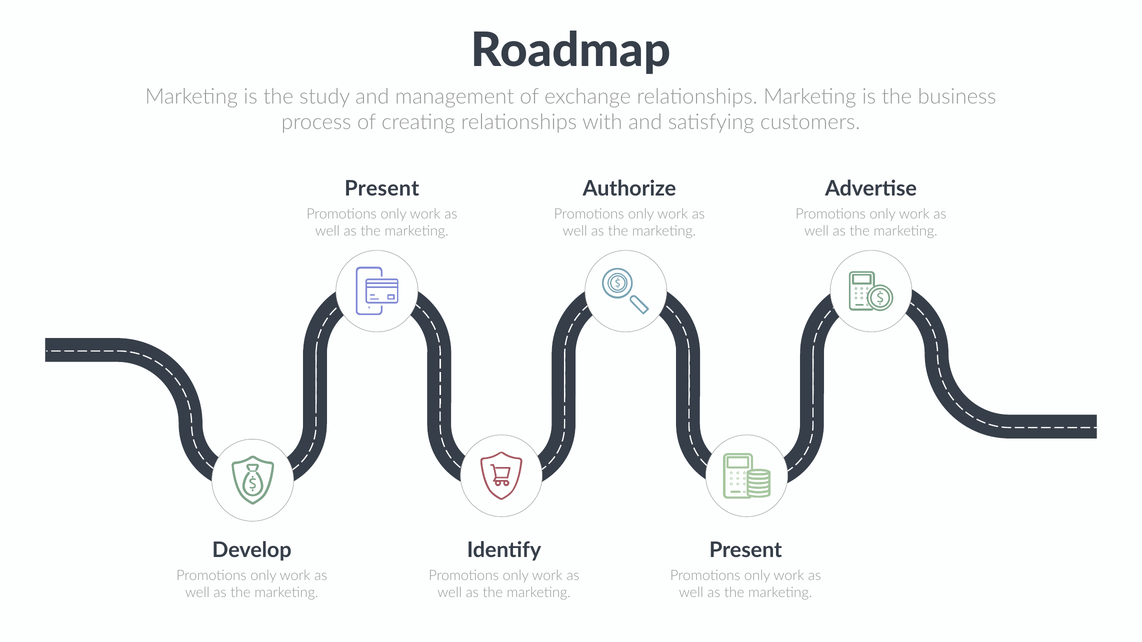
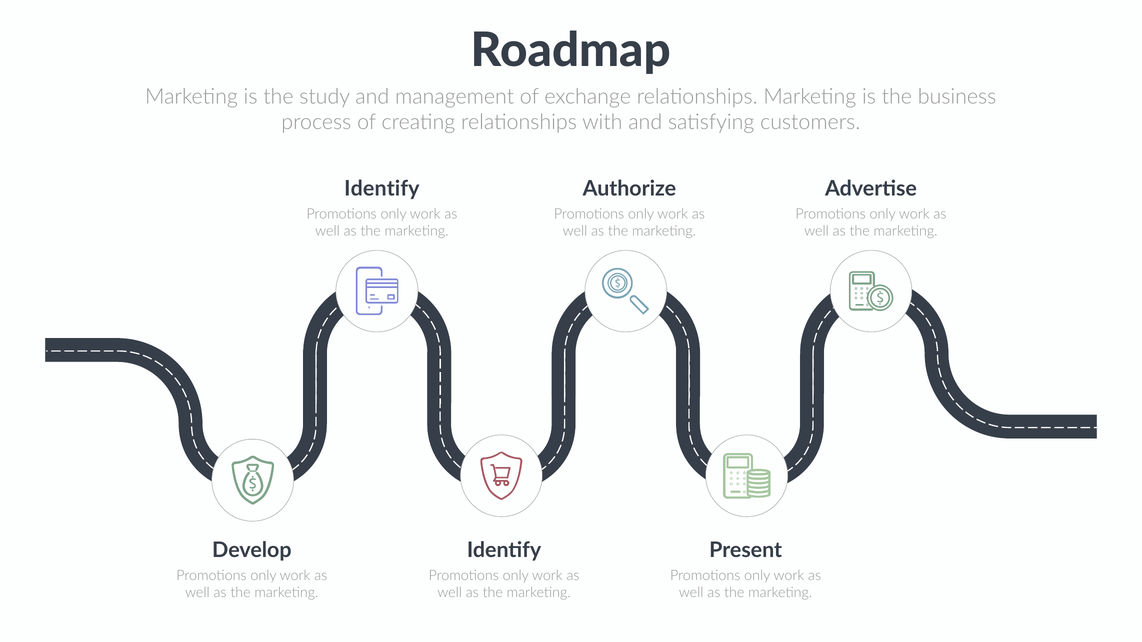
Present: Present -> Identify (382, 189)
